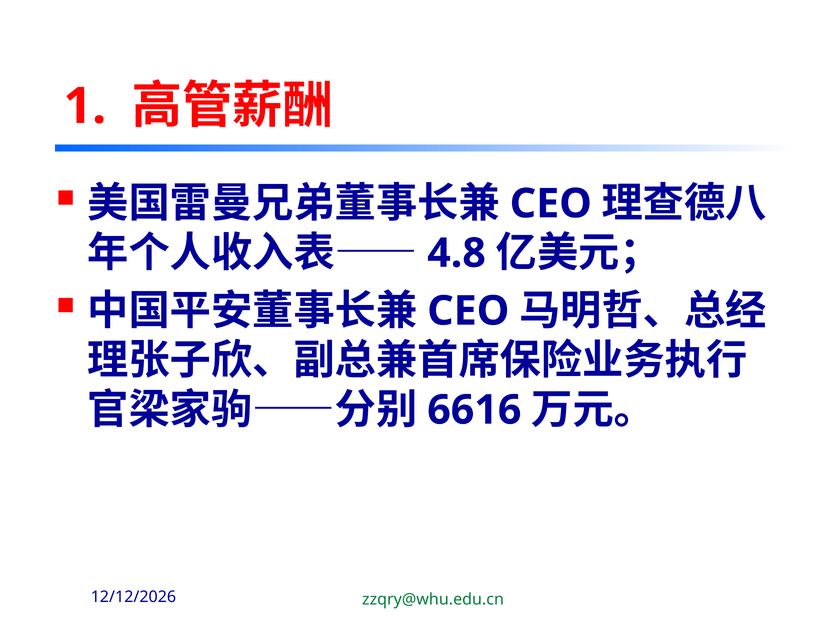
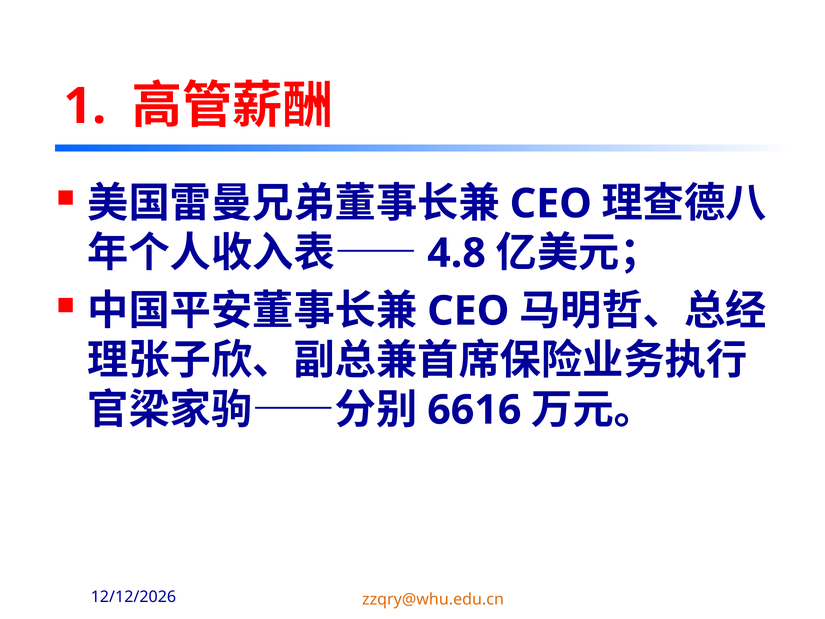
zzqry@whu.edu.cn colour: green -> orange (433, 599)
